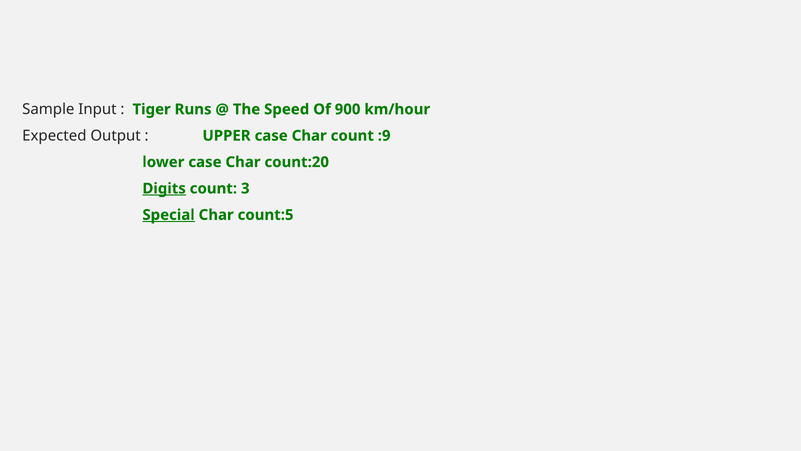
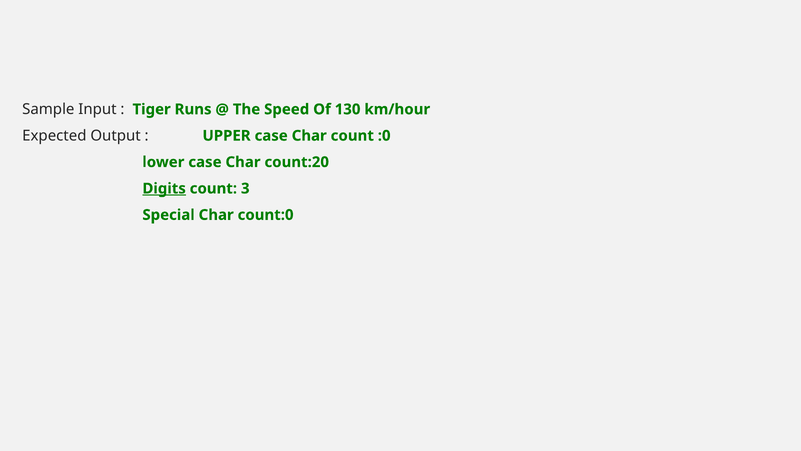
900: 900 -> 130 (348, 109)
:9: :9 -> :0 (384, 136)
Special underline: present -> none (169, 215)
count:5: count:5 -> count:0 (266, 215)
